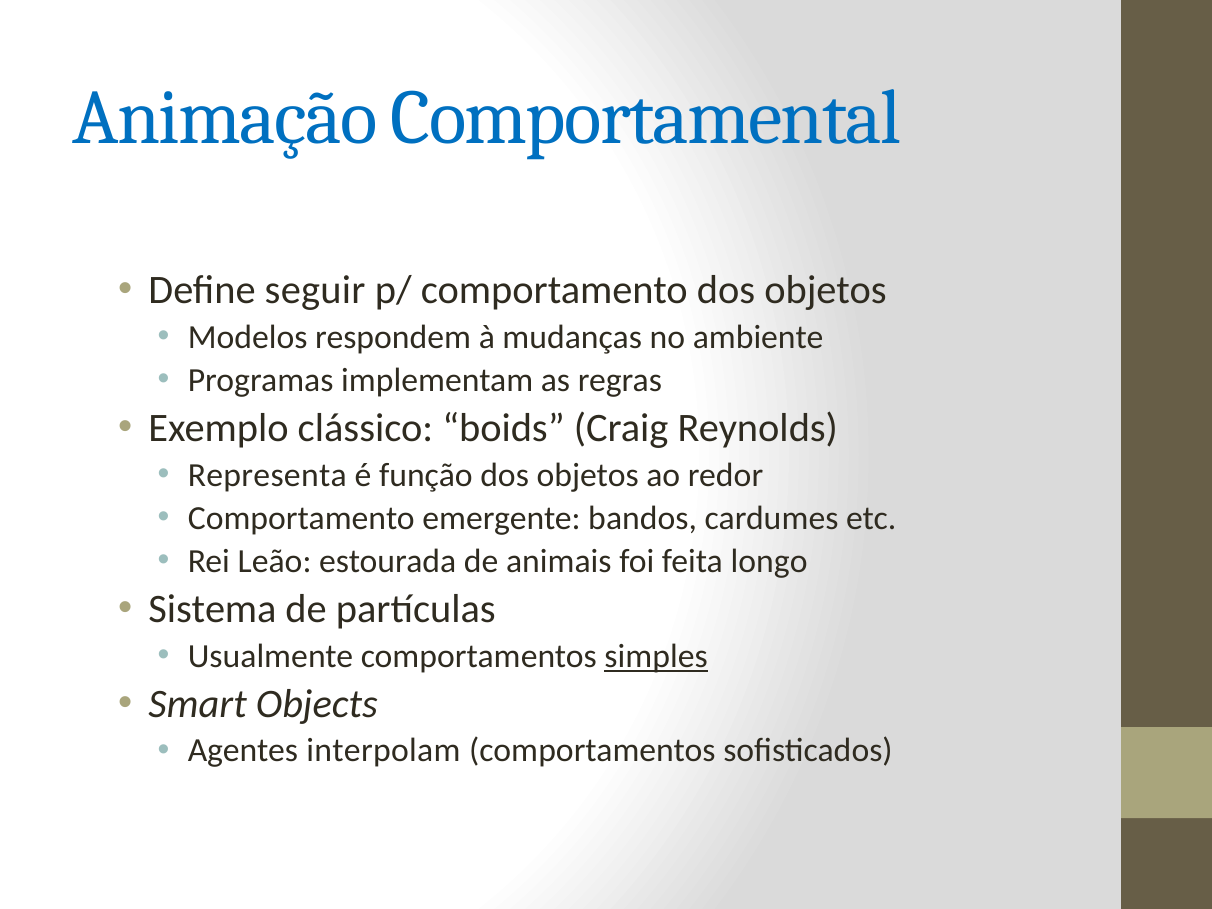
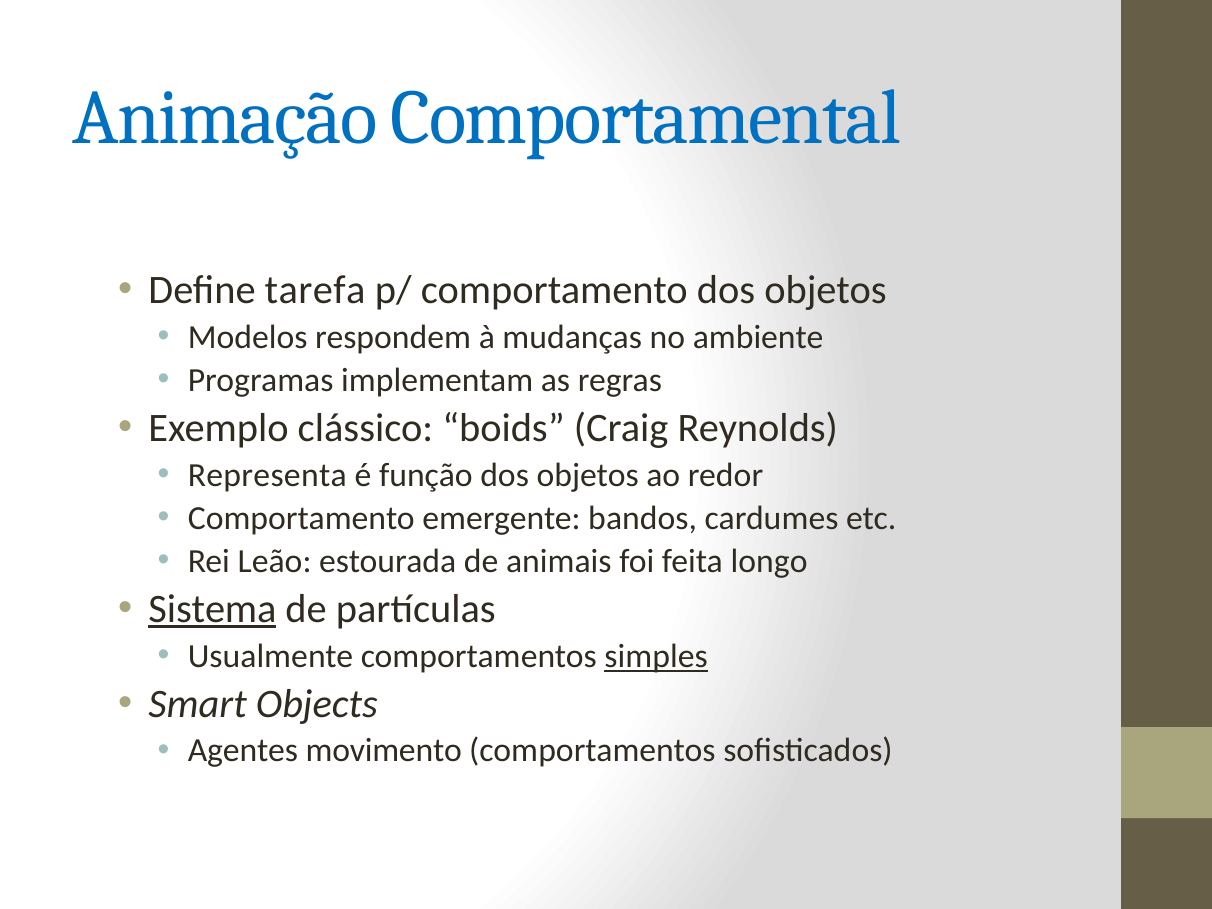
seguir: seguir -> tarefa (315, 290)
Sistema underline: none -> present (212, 609)
interpolam: interpolam -> movimento (384, 751)
